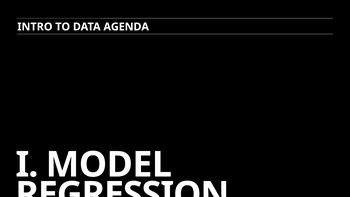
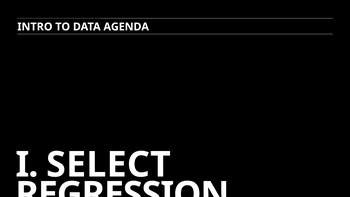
MODEL: MODEL -> SELECT (108, 164)
